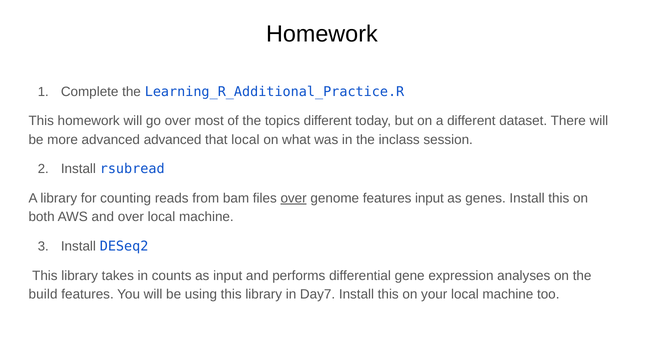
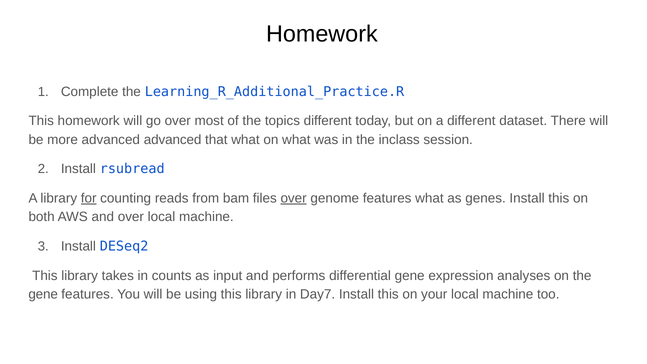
that local: local -> what (245, 140)
for underline: none -> present (89, 198)
features input: input -> what (429, 198)
build: build -> gene (43, 294)
